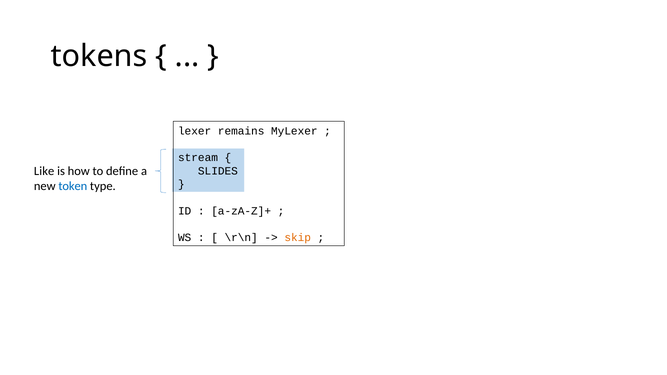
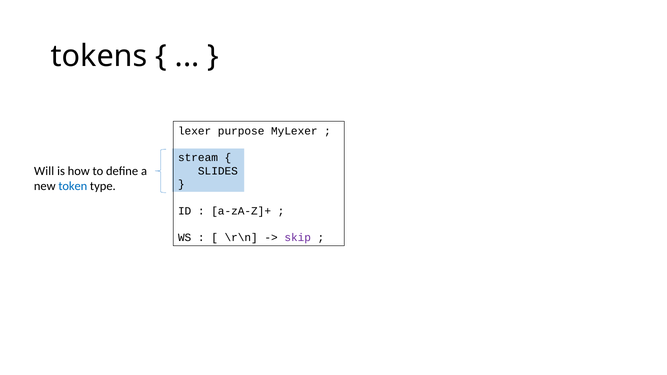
remains: remains -> purpose (241, 131)
Like: Like -> Will (44, 171)
skip colour: orange -> purple (298, 238)
